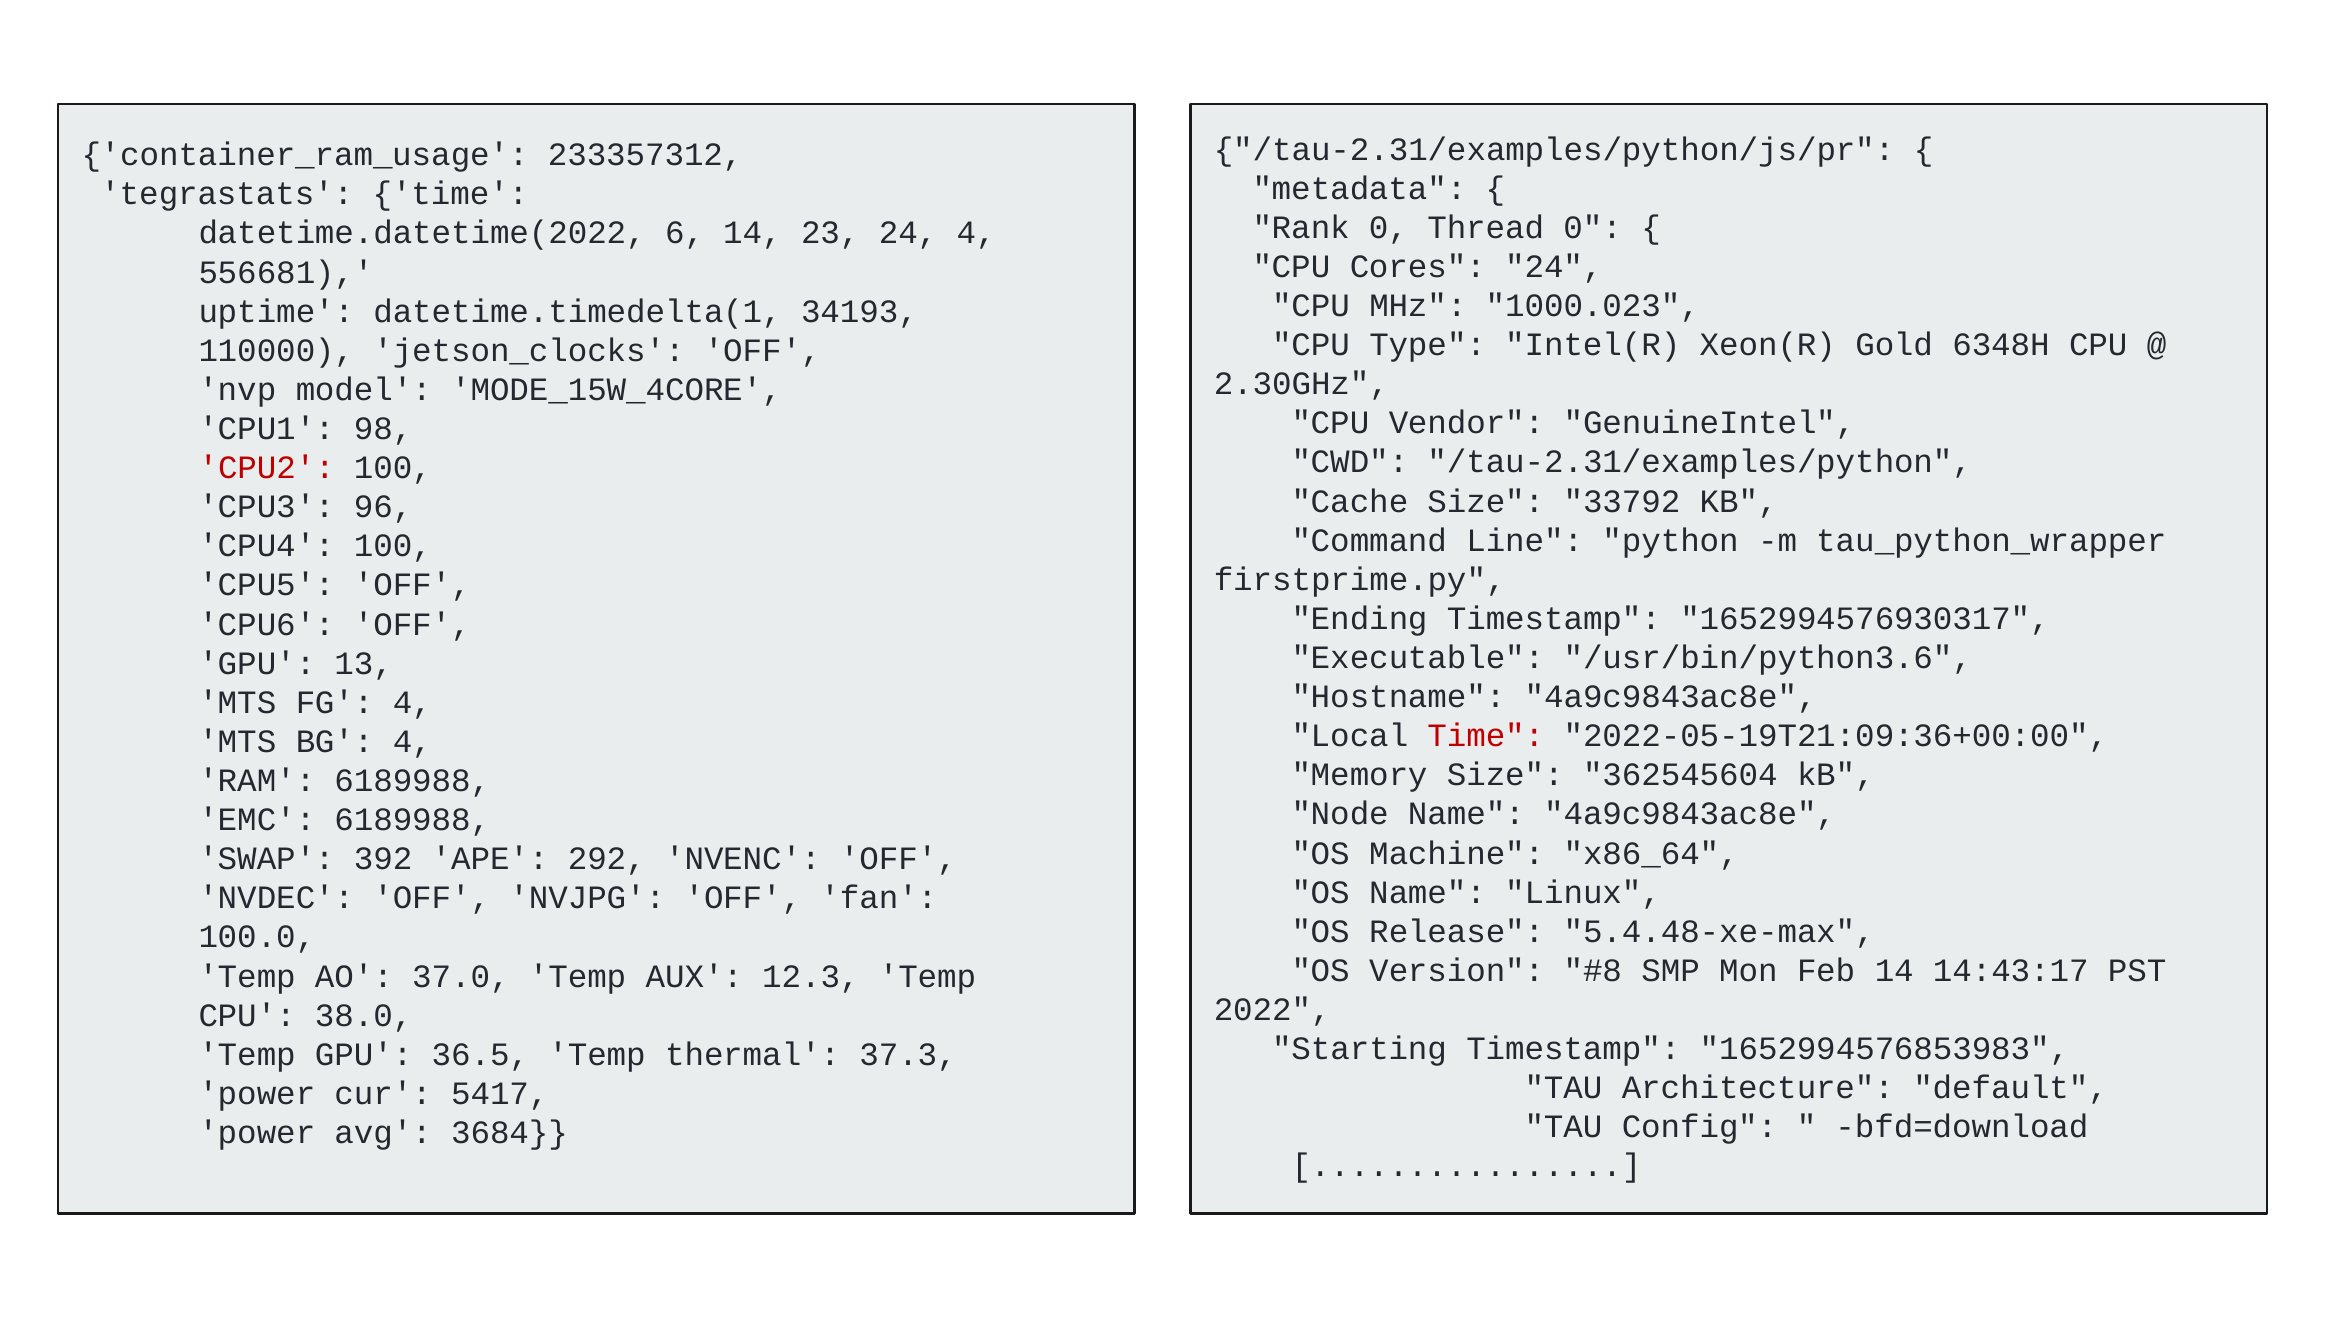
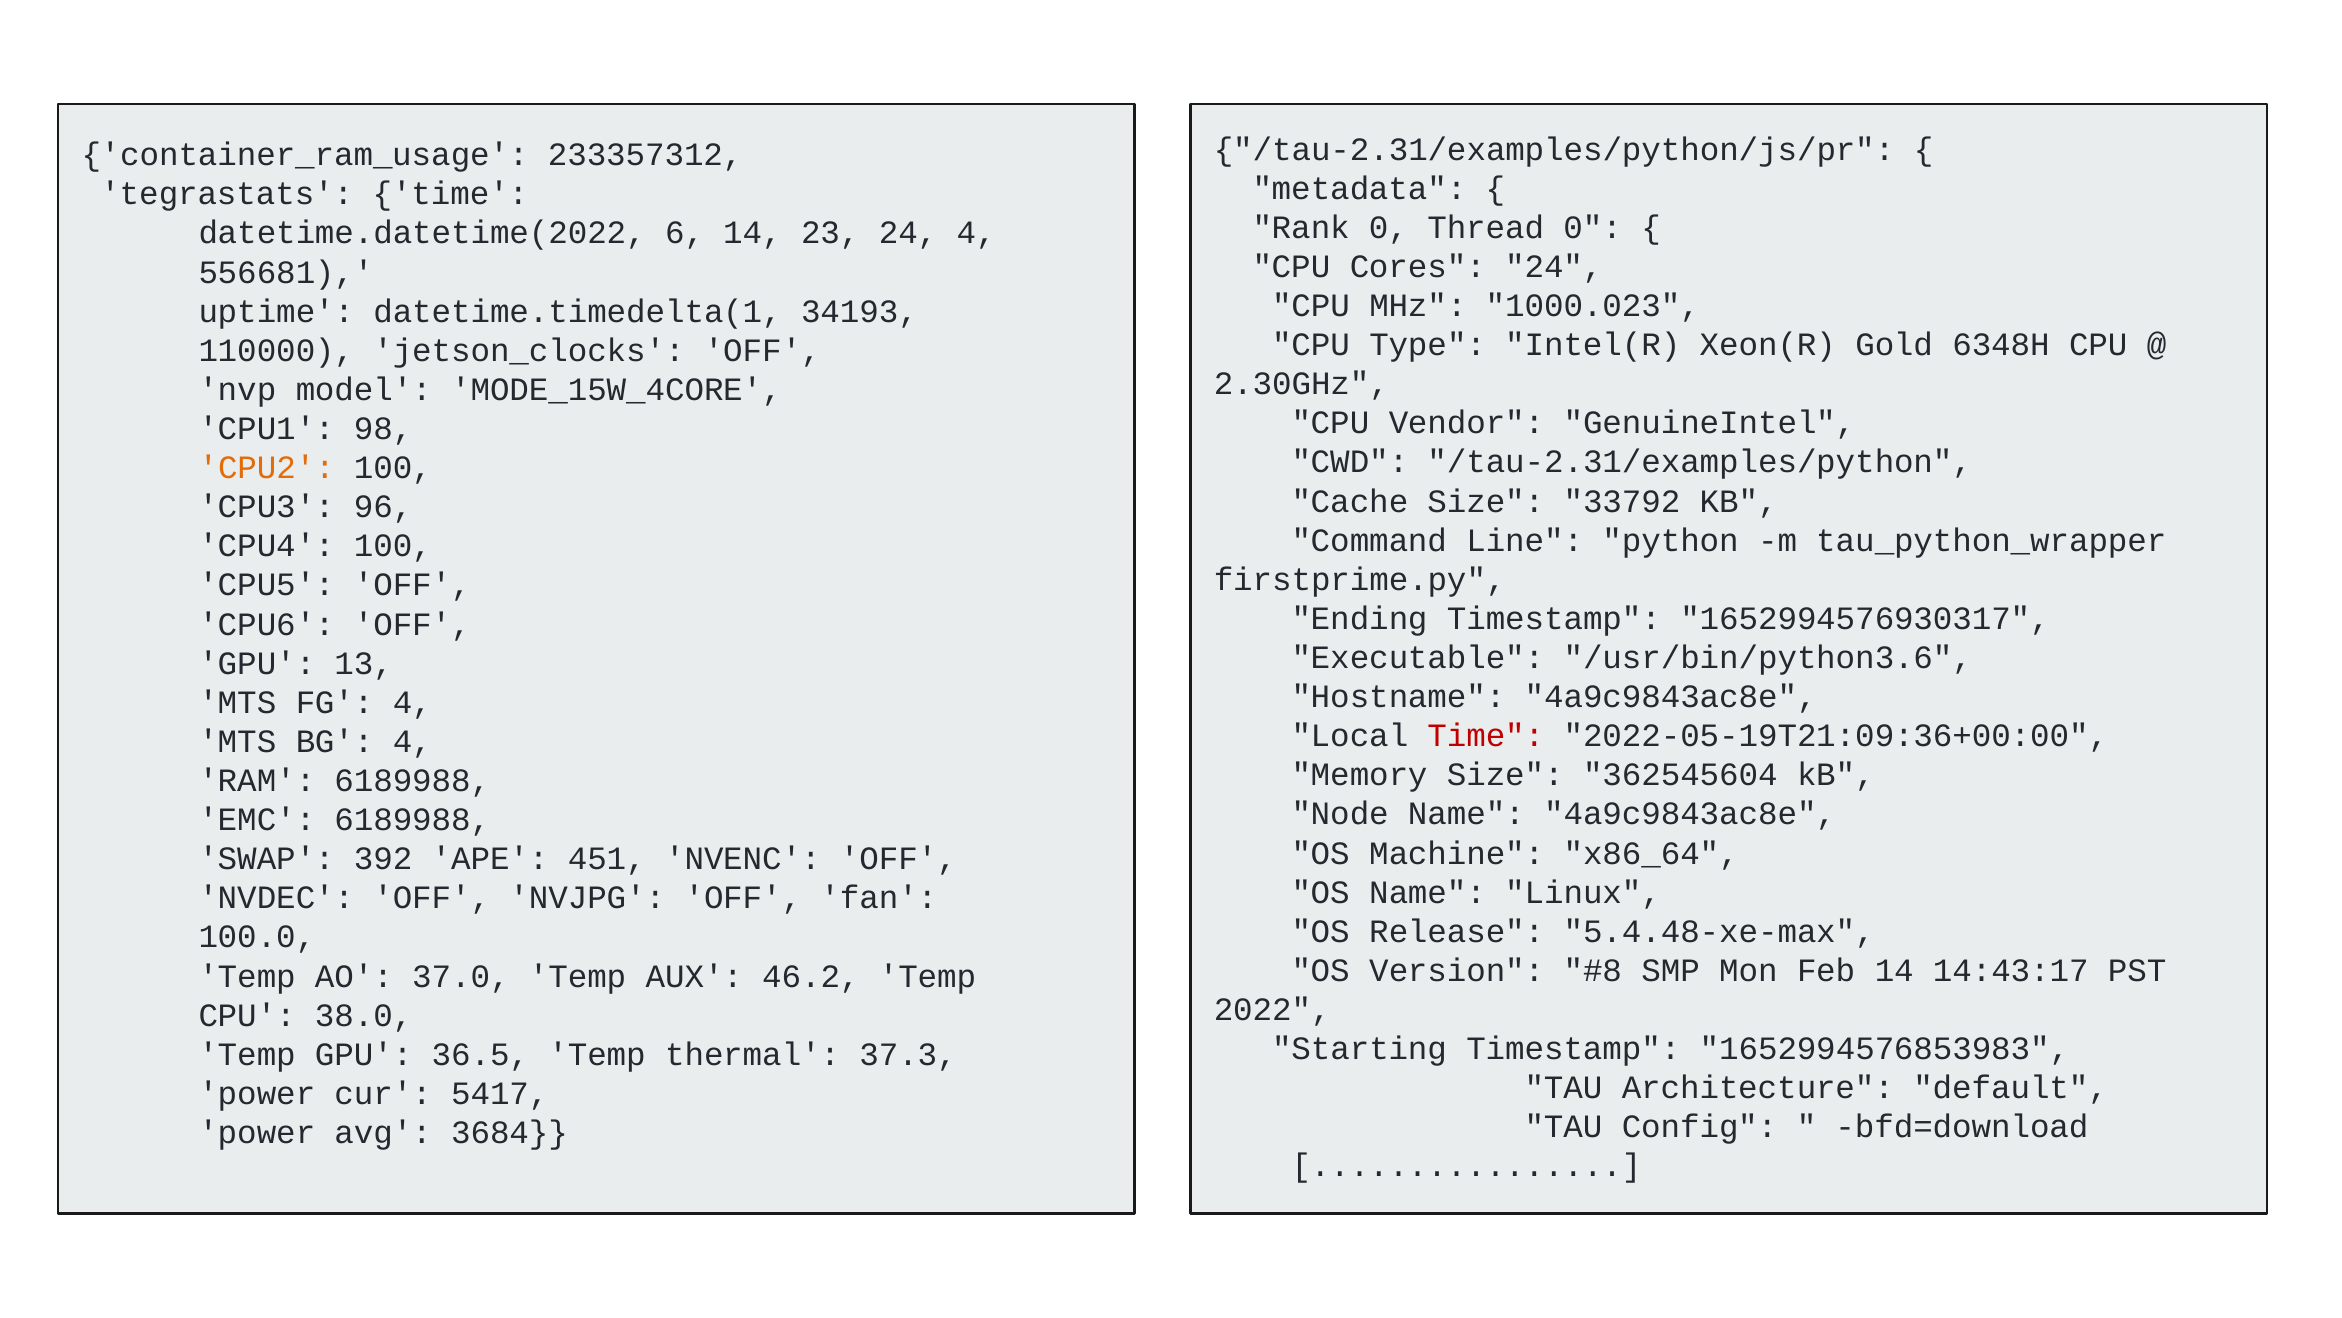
CPU2 colour: red -> orange (267, 468)
292: 292 -> 451 (607, 859)
12.3: 12.3 -> 46.2 (811, 976)
